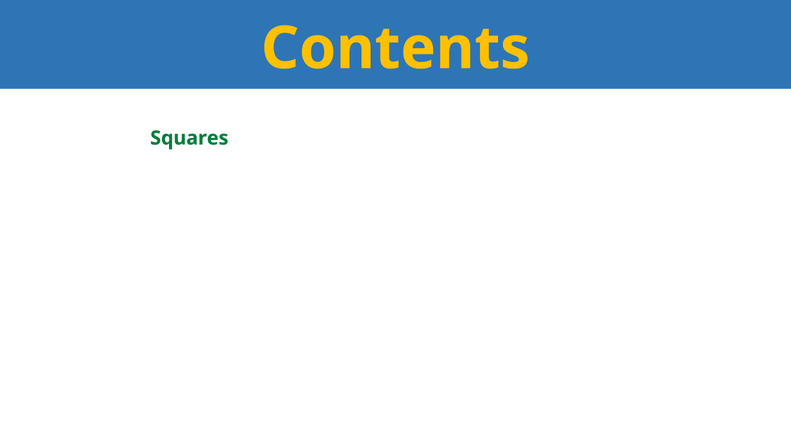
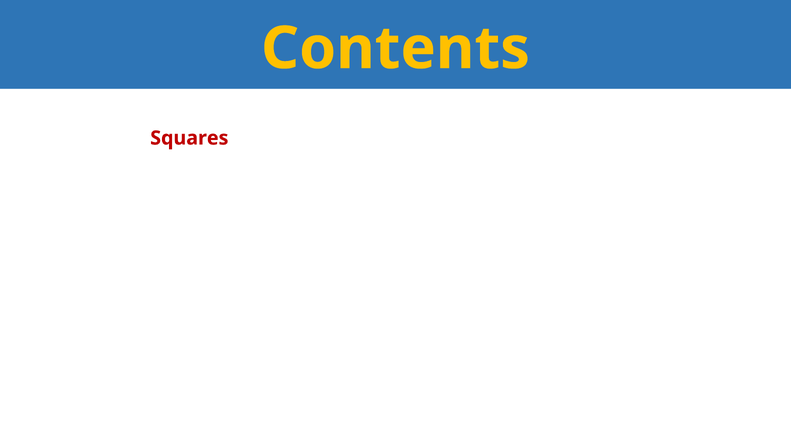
Squares colour: green -> red (189, 138)
